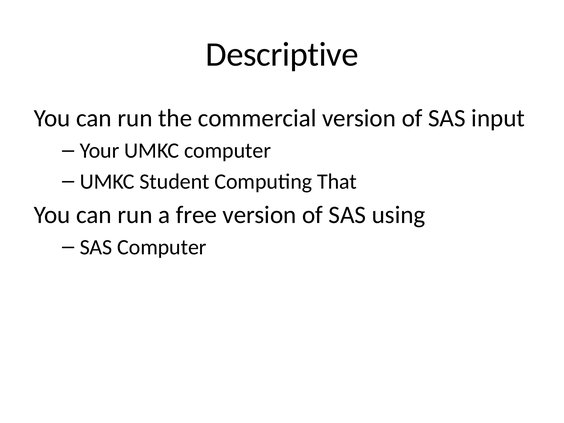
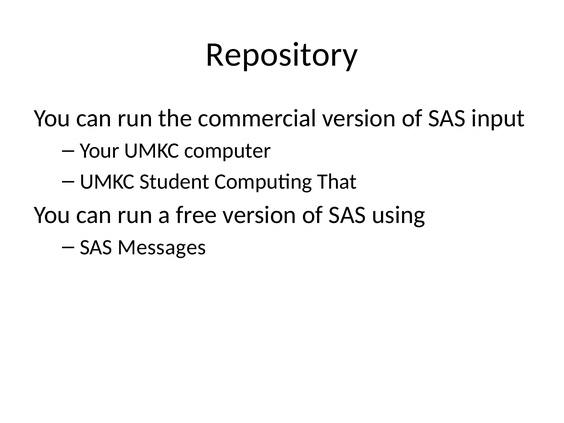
Descriptive: Descriptive -> Repository (282, 55)
SAS Computer: Computer -> Messages (162, 247)
